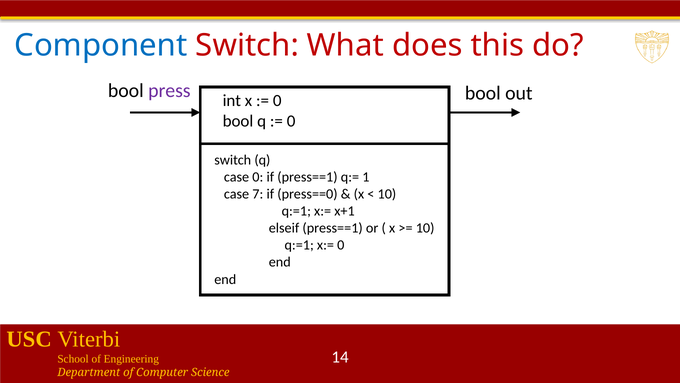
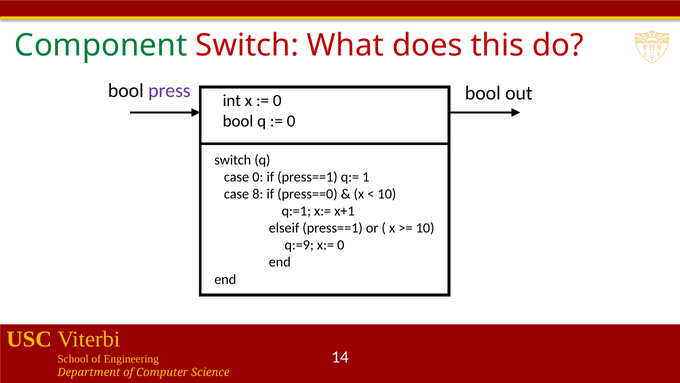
Component colour: blue -> green (101, 46)
7: 7 -> 8 (258, 194)
q:=1: q:=1 -> q:=9 (299, 245)
